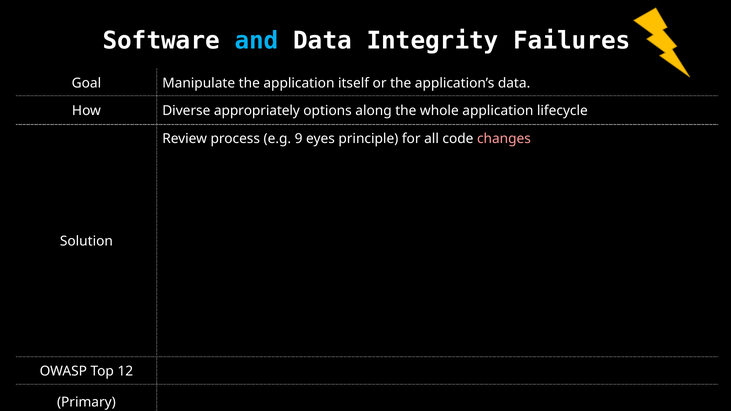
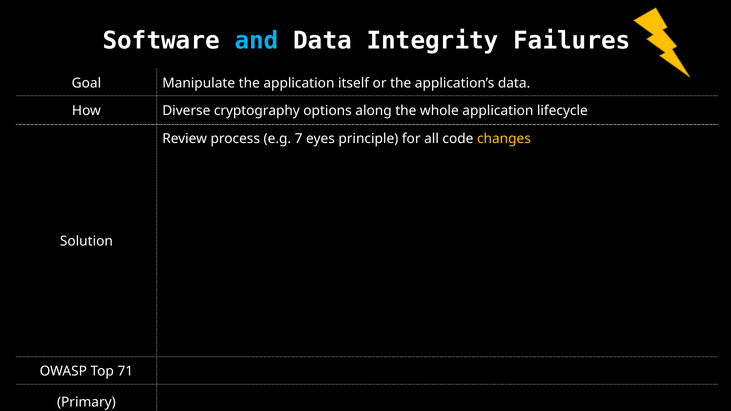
appropriately: appropriately -> cryptography (257, 111)
9: 9 -> 7 (299, 139)
changes colour: pink -> yellow (504, 139)
12: 12 -> 71 (125, 371)
